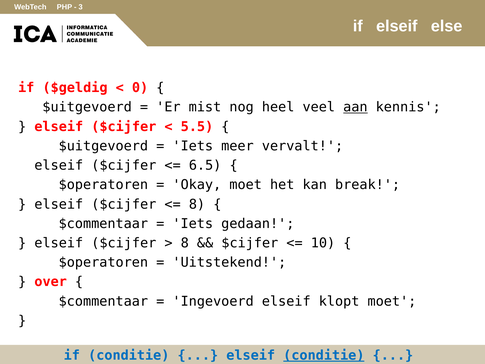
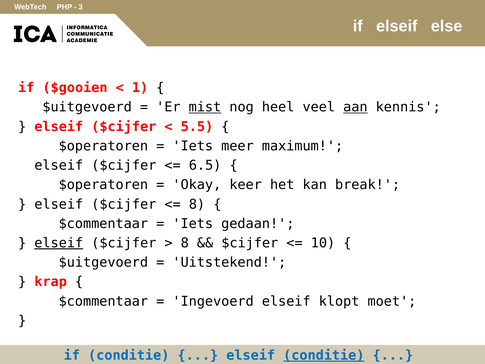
$geldig: $geldig -> $gooien (75, 88)
0: 0 -> 1 (140, 88)
mist underline: none -> present (205, 107)
$uitgevoerd: $uitgevoerd -> $operatoren (103, 146)
vervalt: vervalt -> maximum (303, 146)
Okay moet: moet -> keer (246, 185)
elseif underline: none -> present (59, 243)
$operatoren: $operatoren -> $uitgevoerd (103, 262)
over: over -> krap (51, 282)
